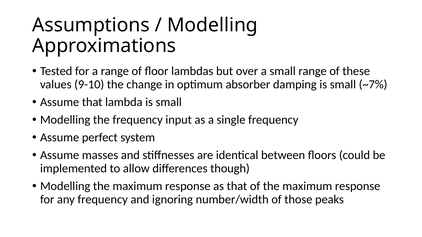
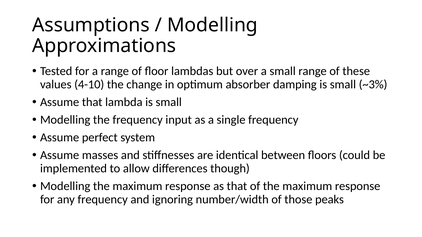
9-10: 9-10 -> 4-10 (89, 85)
~7%: ~7% -> ~3% (373, 85)
